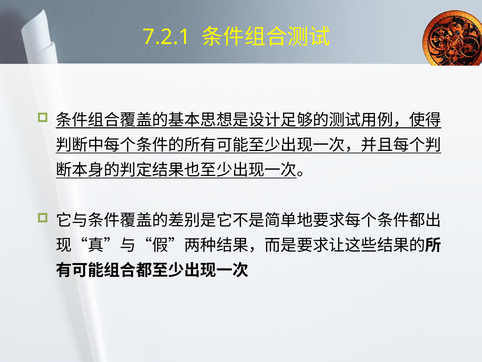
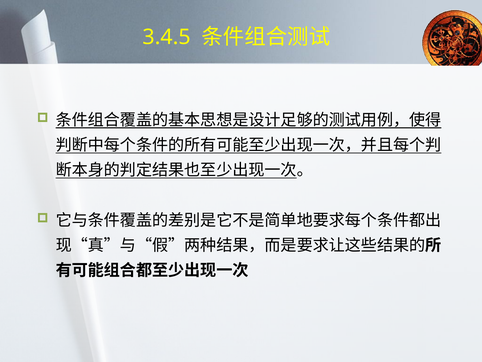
7.2.1: 7.2.1 -> 3.4.5 (167, 37)
